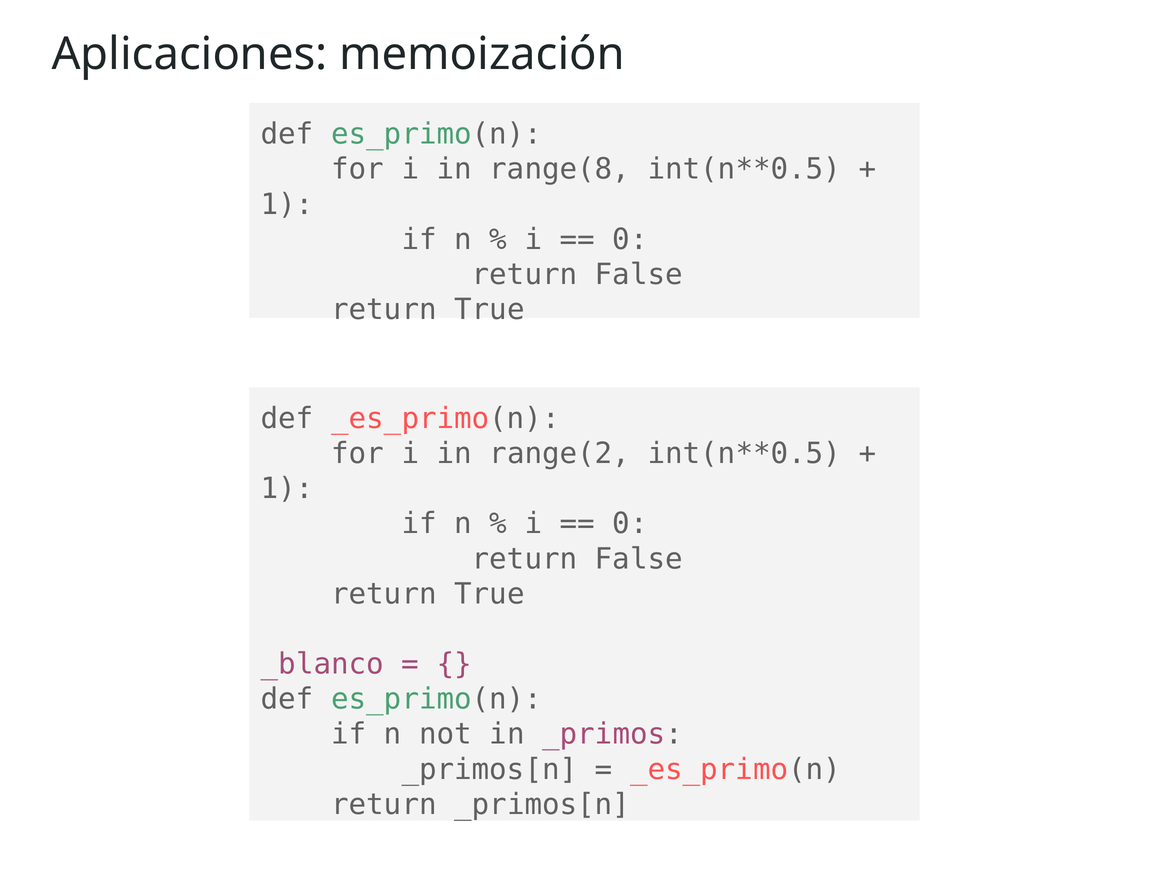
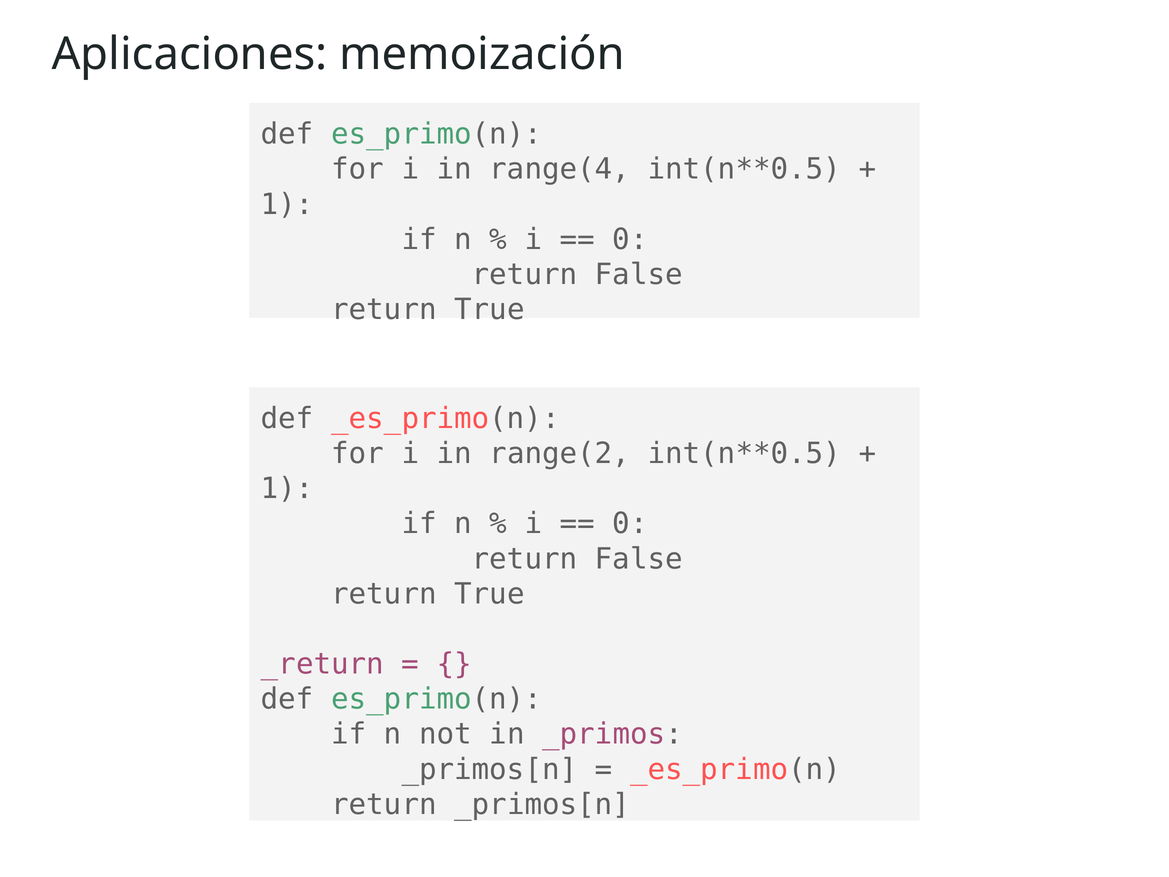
range(8: range(8 -> range(4 (560, 169)
_blanco: _blanco -> _return (322, 664)
